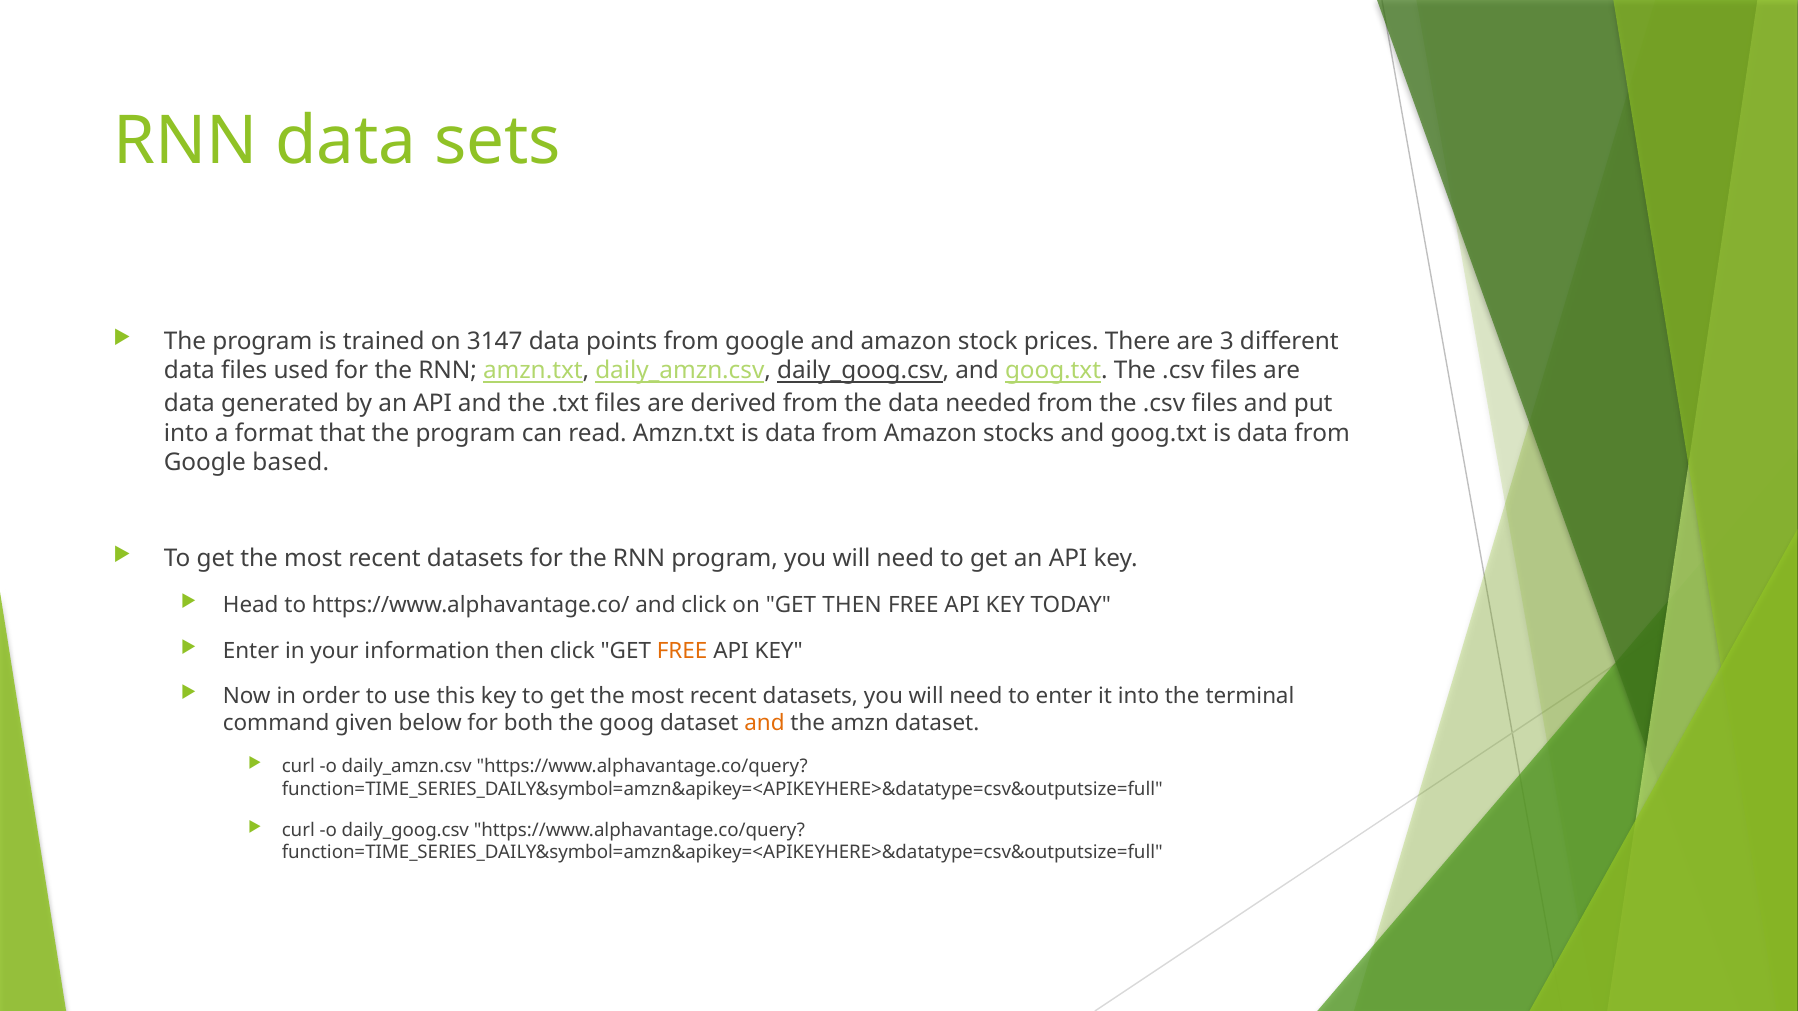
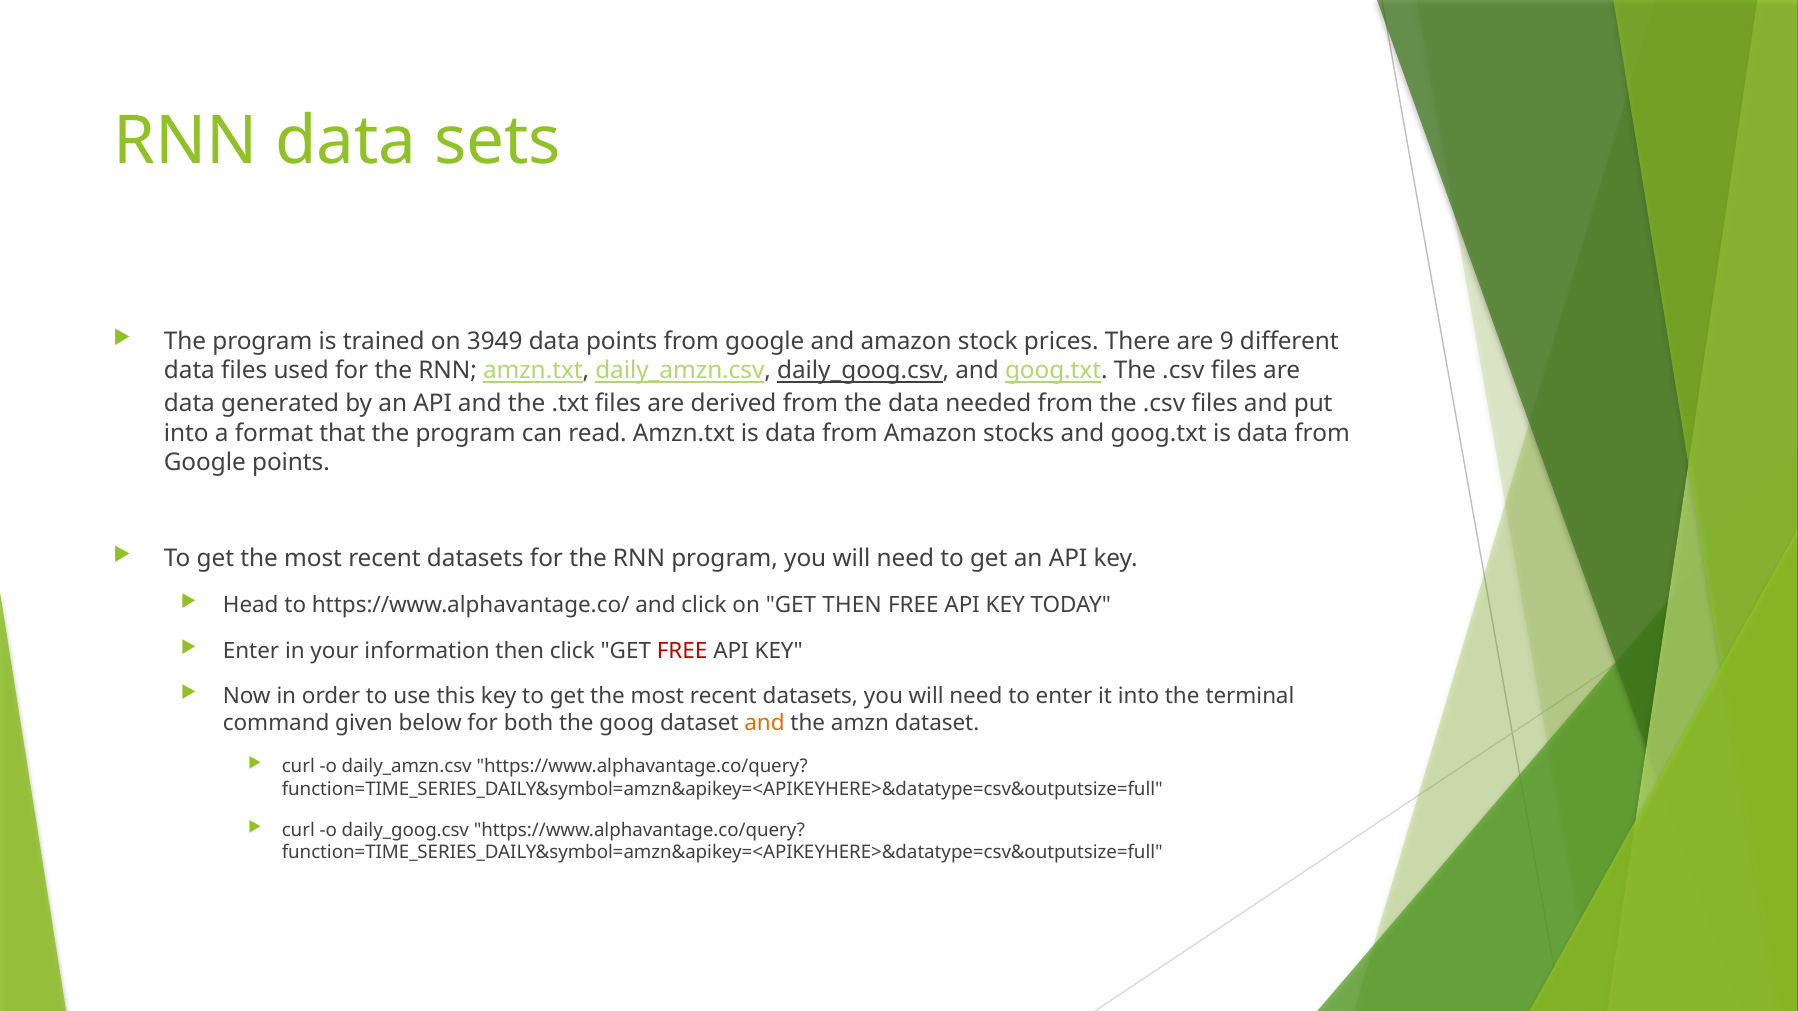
3147: 3147 -> 3949 (495, 342)
3: 3 -> 9 (1227, 342)
Google based: based -> points (291, 462)
FREE colour: orange -> red (682, 651)
